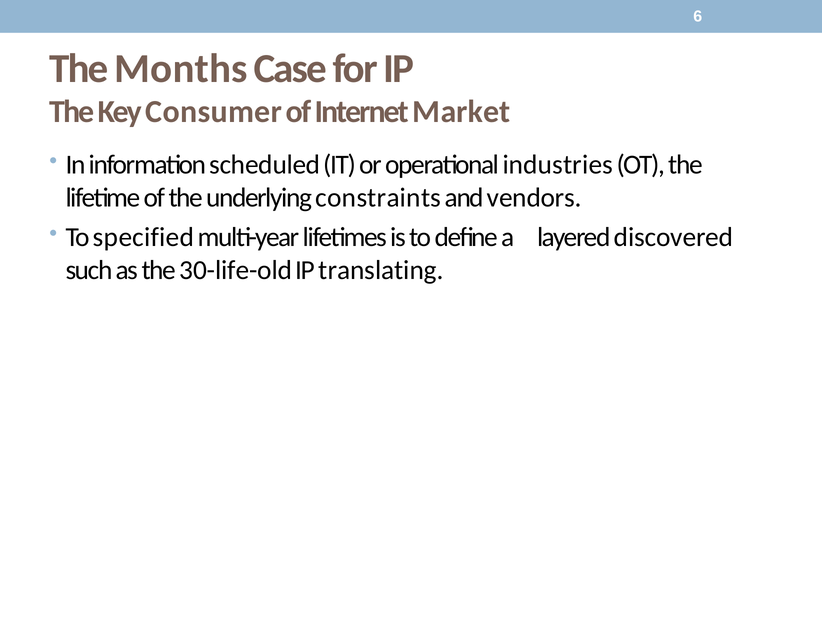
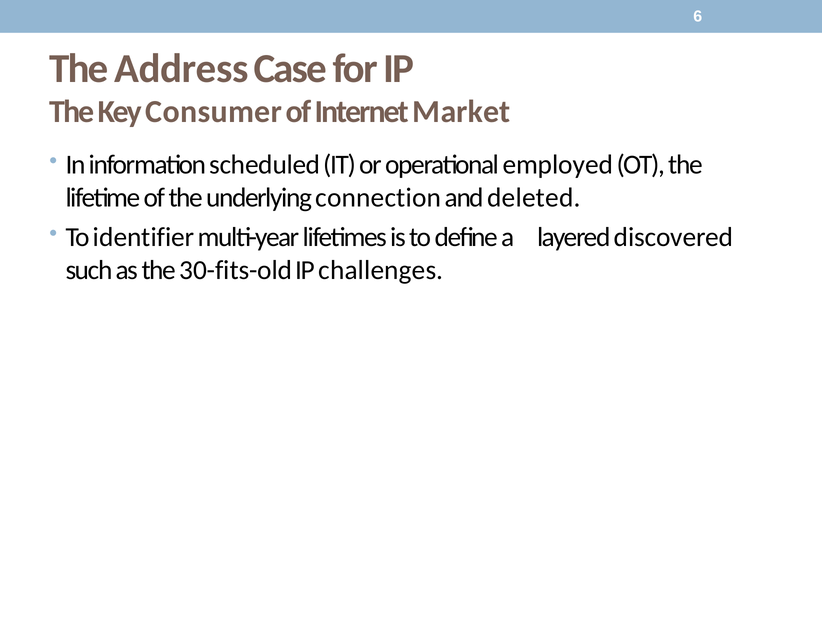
Months: Months -> Address (181, 68)
industries: industries -> employed (558, 165)
constraints: constraints -> connection (378, 198)
vendors: vendors -> deleted (534, 198)
specified: specified -> identifier (144, 237)
30-life-old: 30-life-old -> 30-fits-old (236, 270)
translating: translating -> challenges (381, 270)
